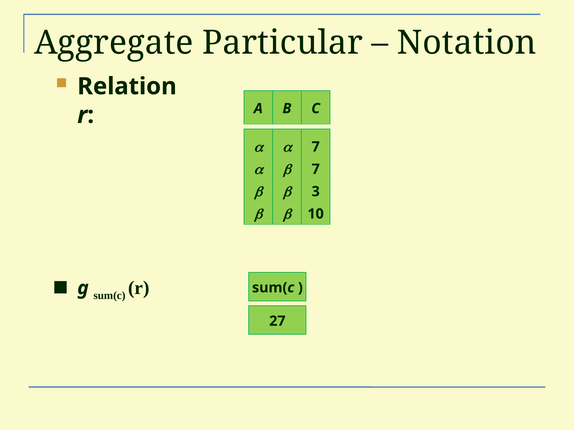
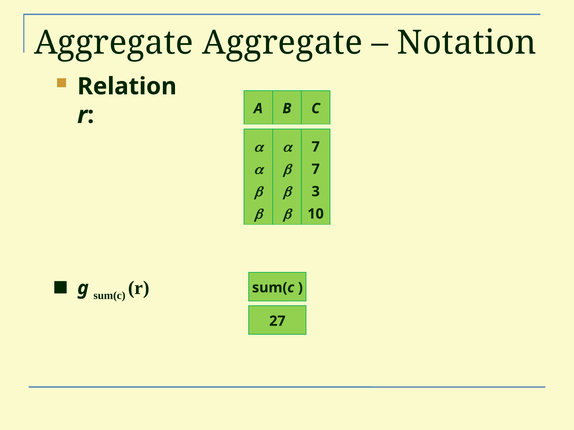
Aggregate Particular: Particular -> Aggregate (282, 43)
